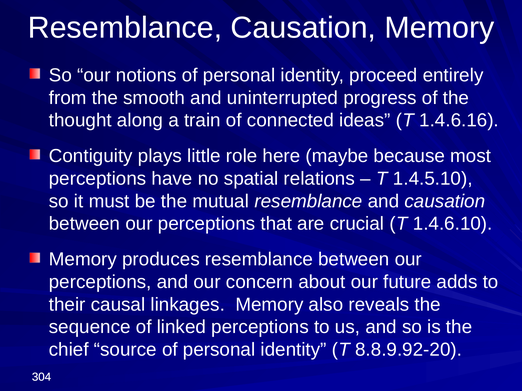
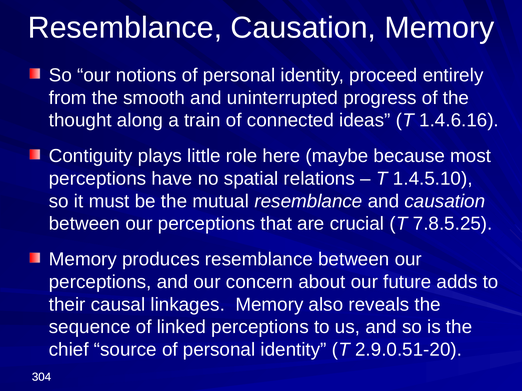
1.4.6.10: 1.4.6.10 -> 7.8.5.25 (453, 224)
8.8.9.92-20: 8.8.9.92-20 -> 2.9.0.51-20 (409, 350)
